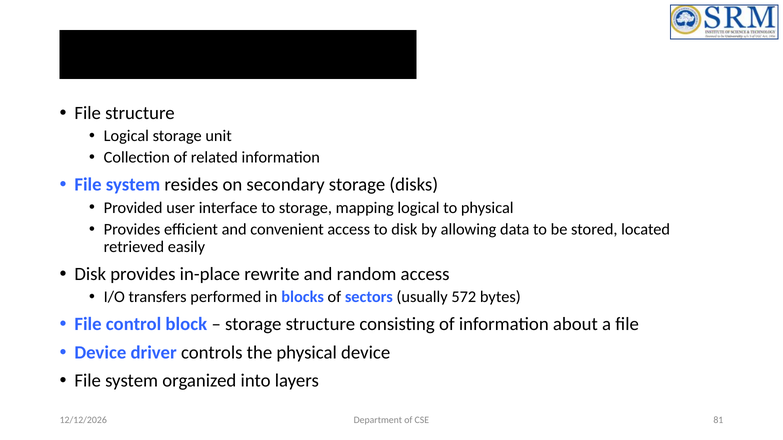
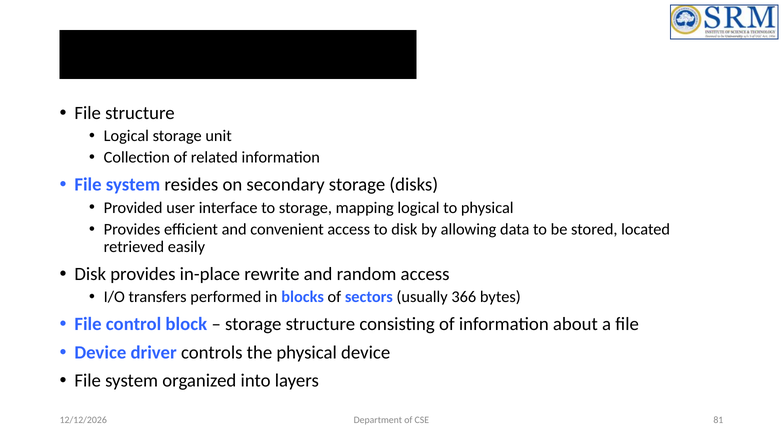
572: 572 -> 366 (464, 297)
